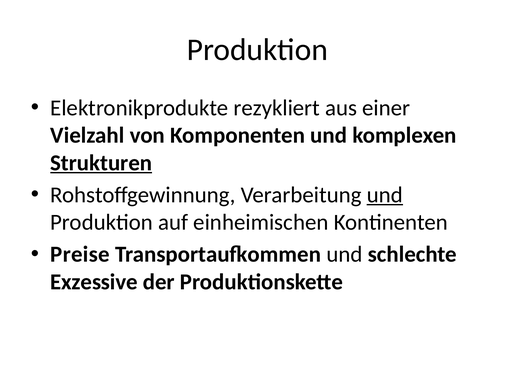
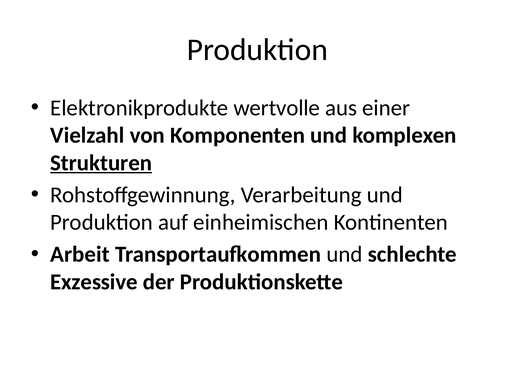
rezykliert: rezykliert -> wertvolle (277, 108)
und underline: present -> none (385, 195)
Preise: Preise -> Arbeit (80, 255)
